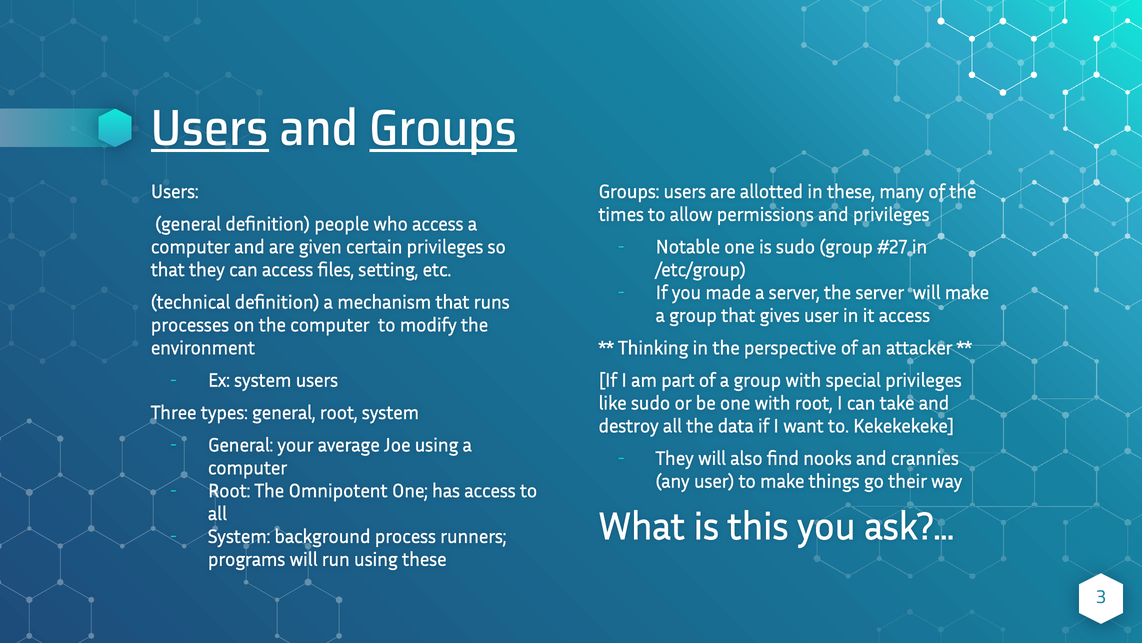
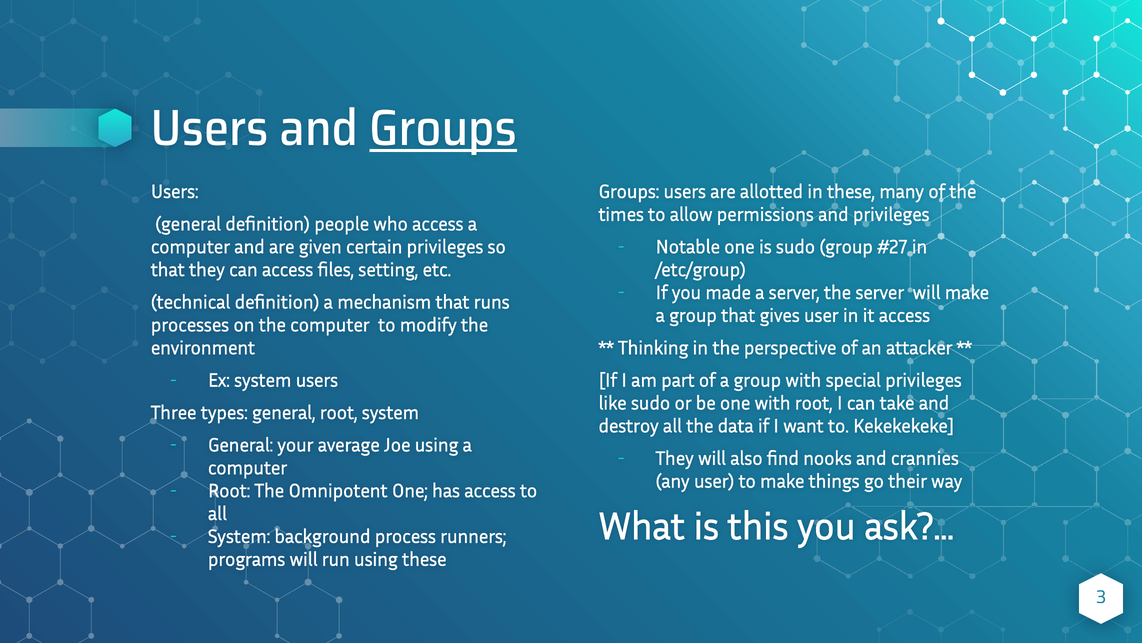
Users underline: present -> none (210, 128)
